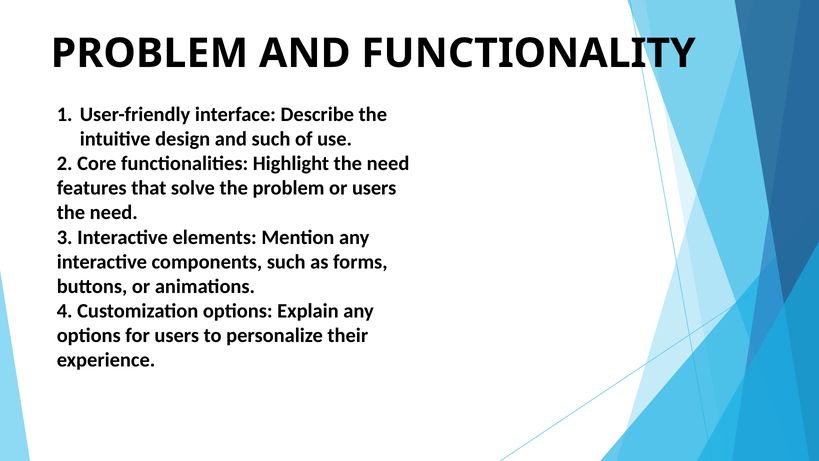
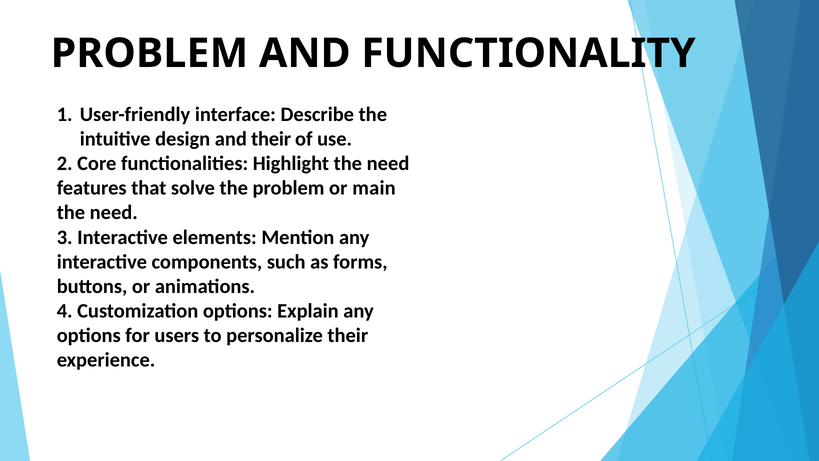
and such: such -> their (271, 139)
or users: users -> main (374, 188)
